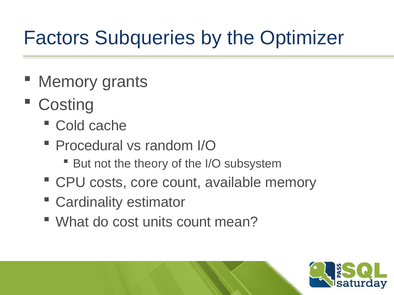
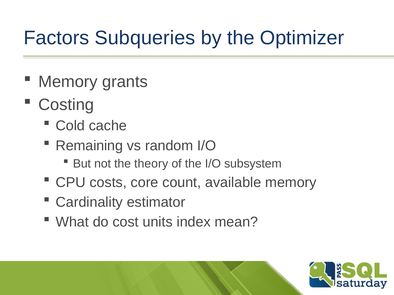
Procedural: Procedural -> Remaining (89, 146)
units count: count -> index (194, 222)
